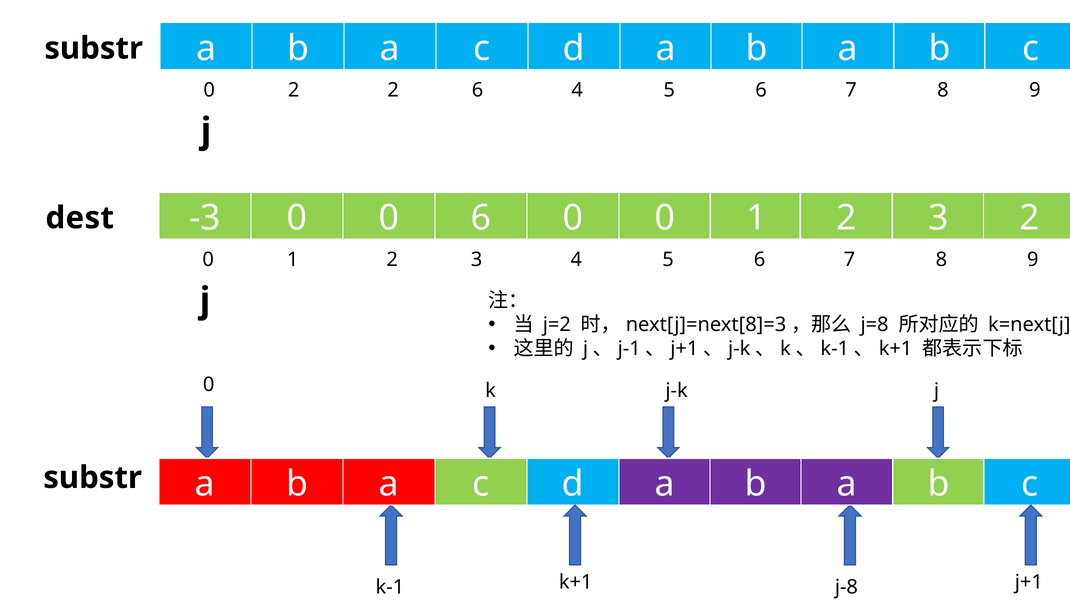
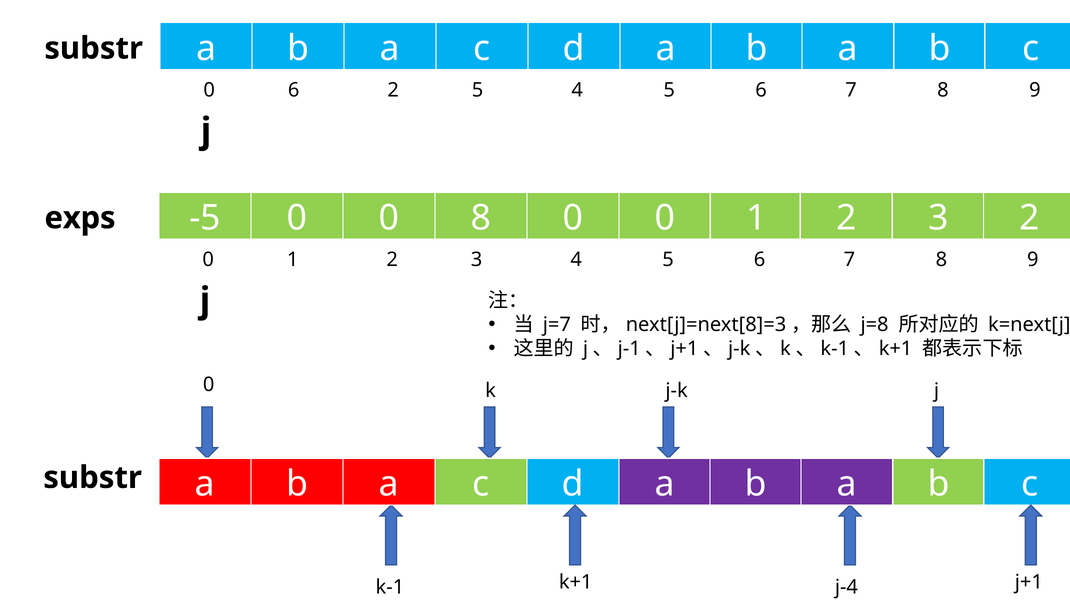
0 2: 2 -> 6 (294, 90)
2 6: 6 -> 5 (478, 90)
-3: -3 -> -5 (205, 218)
0 6: 6 -> 8 (481, 218)
dest: dest -> exps (80, 218)
j=2: j=2 -> j=7 (557, 324)
j-8: j-8 -> j-4 (846, 587)
